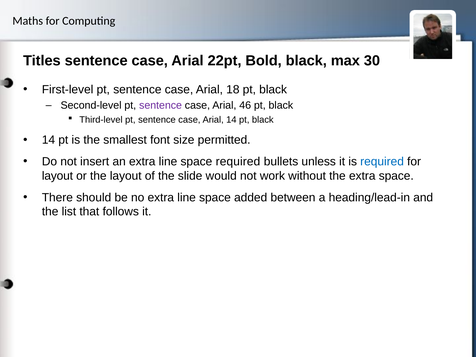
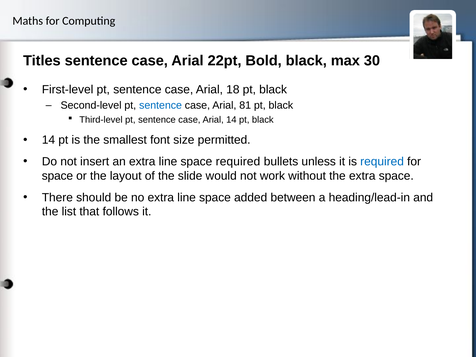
sentence colour: purple -> blue (161, 105)
46: 46 -> 81 (245, 105)
layout: layout -> space (57, 176)
